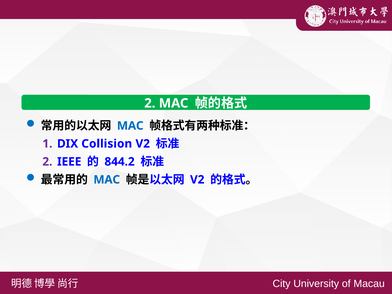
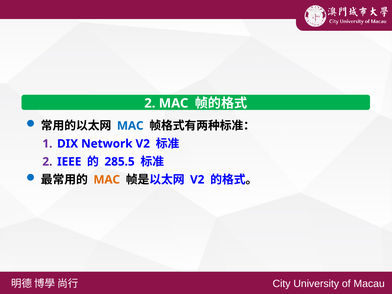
Collision: Collision -> Network (107, 144)
844.2: 844.2 -> 285.5 (120, 162)
MAC colour: blue -> orange (107, 180)
